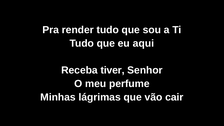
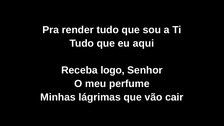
tiver: tiver -> logo (113, 70)
